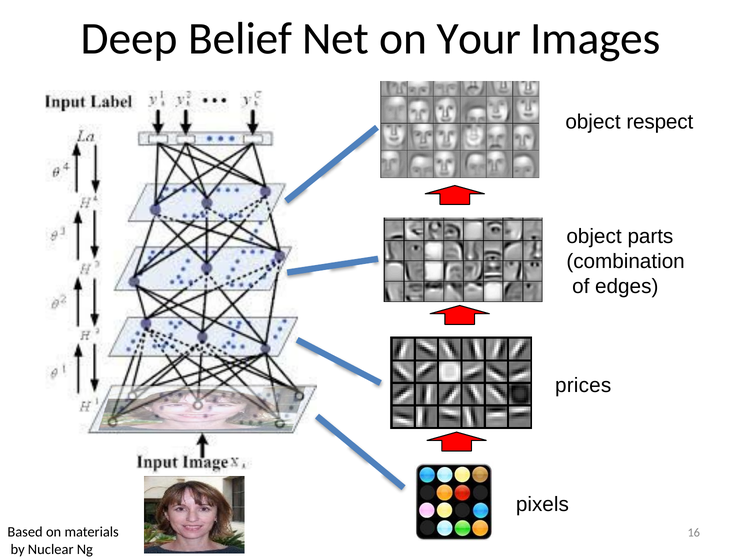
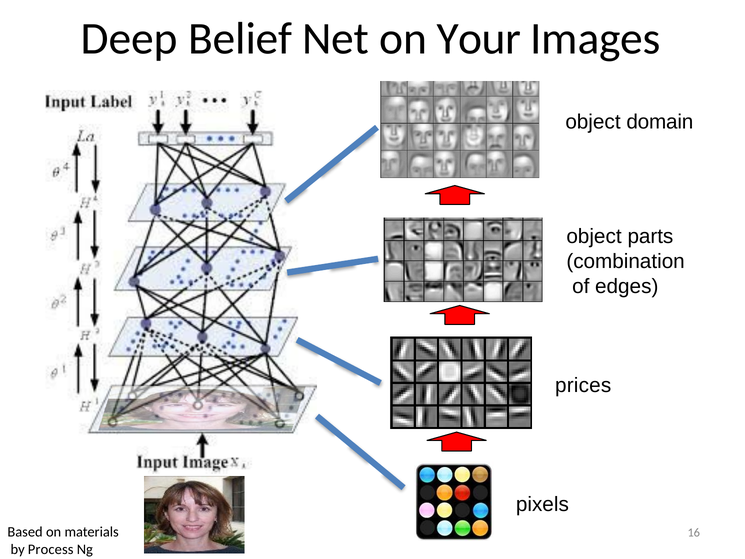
respect: respect -> domain (660, 122)
Nuclear: Nuclear -> Process (51, 549)
